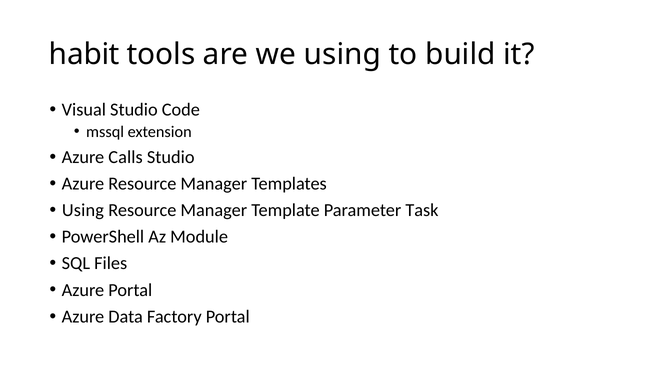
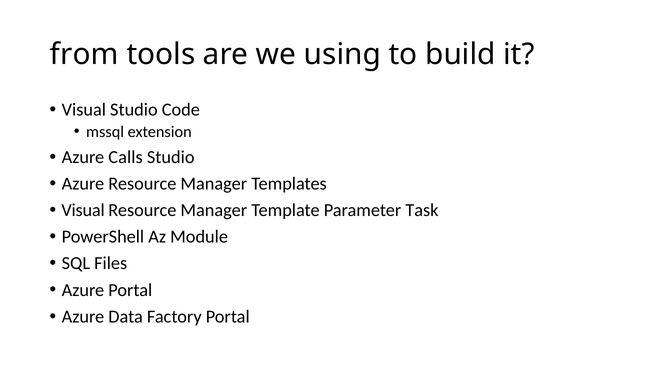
habit: habit -> from (84, 55)
Using: Using -> Visual (83, 210)
